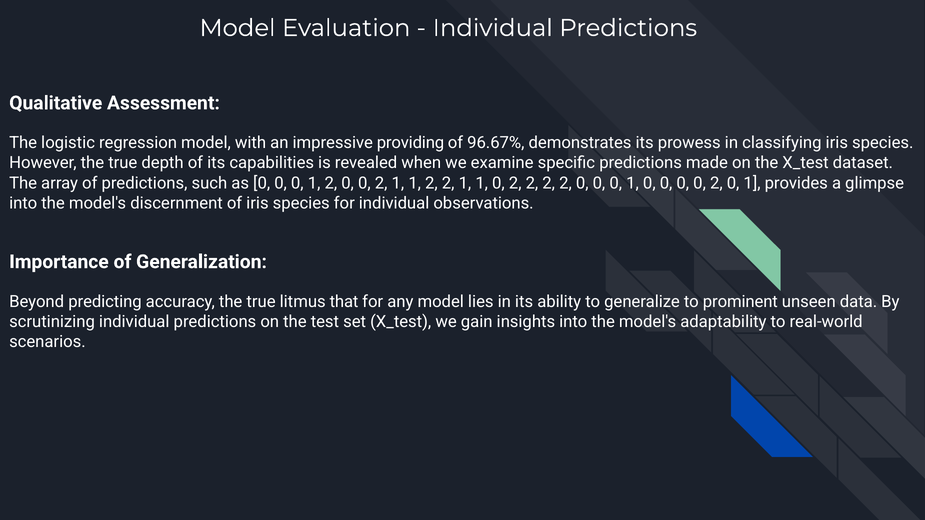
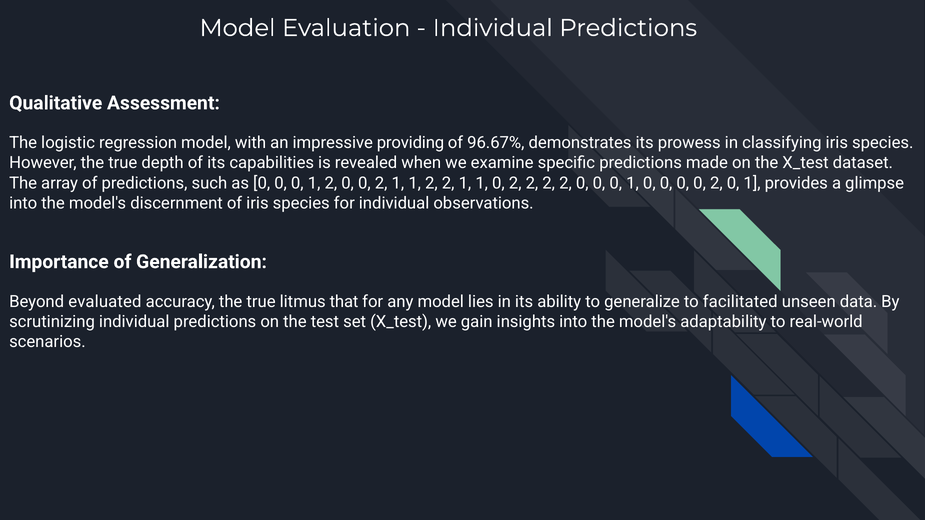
predicting: predicting -> evaluated (105, 302)
prominent: prominent -> facilitated (740, 302)
